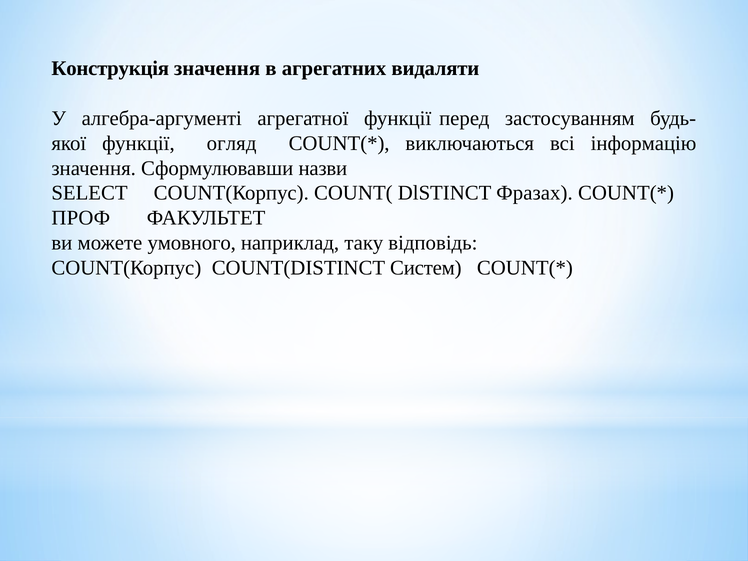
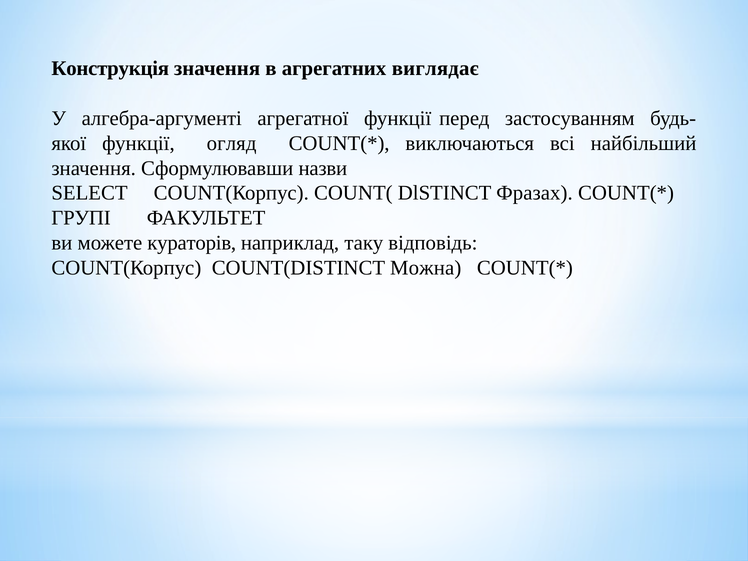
видаляти: видаляти -> виглядає (435, 68)
інформацію: інформацію -> найбільший (644, 143)
ПРОФ: ПРОФ -> ГРУПІ (81, 218)
умовного: умовного -> кураторів (192, 243)
Систем: Систем -> Можна (426, 268)
